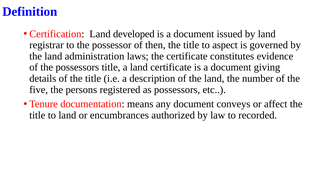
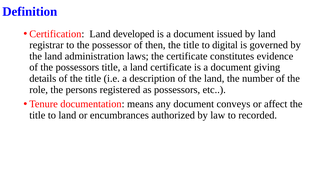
aspect: aspect -> digital (225, 45)
five: five -> role (39, 90)
